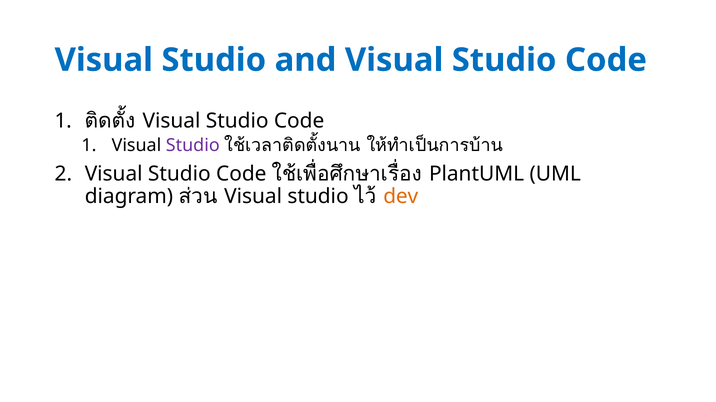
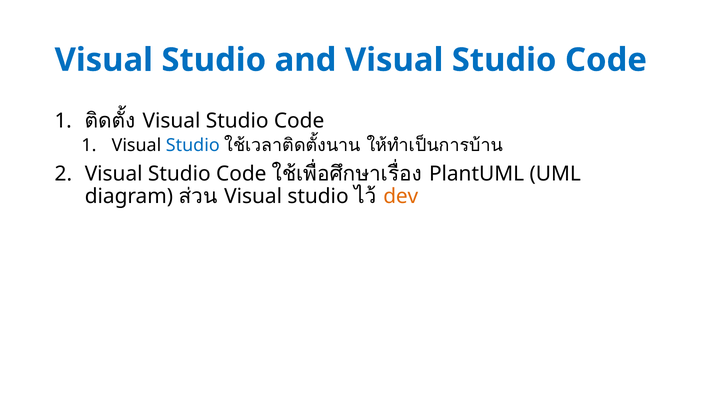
Studio colour: purple -> blue (193, 146)
